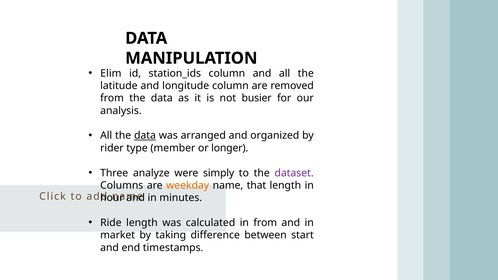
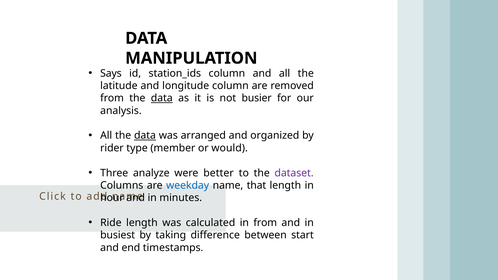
Elim: Elim -> Says (111, 73)
data underline: none -> present (162, 98)
longer: longer -> would (230, 148)
simply: simply -> better (219, 173)
weekday colour: orange -> blue (188, 185)
market: market -> busiest (118, 235)
